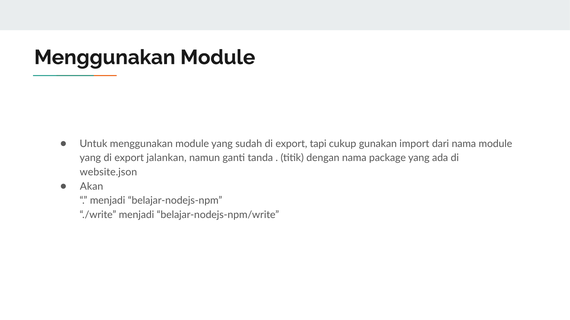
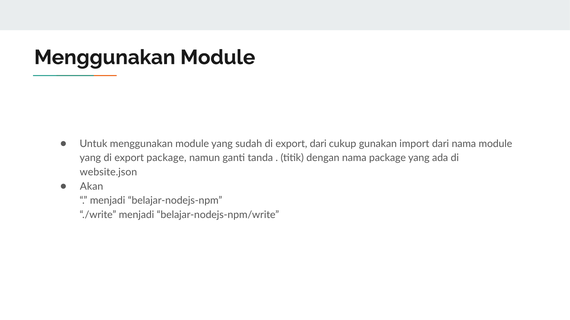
export tapi: tapi -> dari (318, 144)
export jalankan: jalankan -> package (166, 158)
